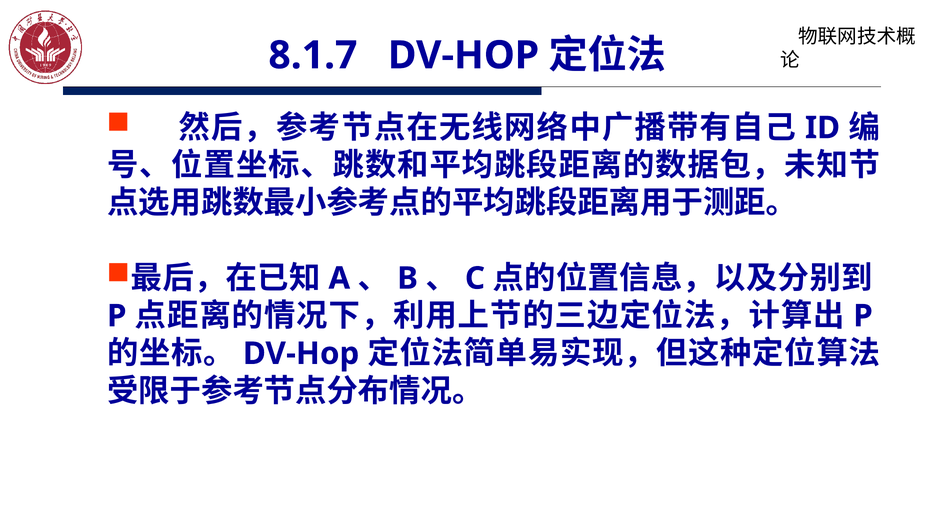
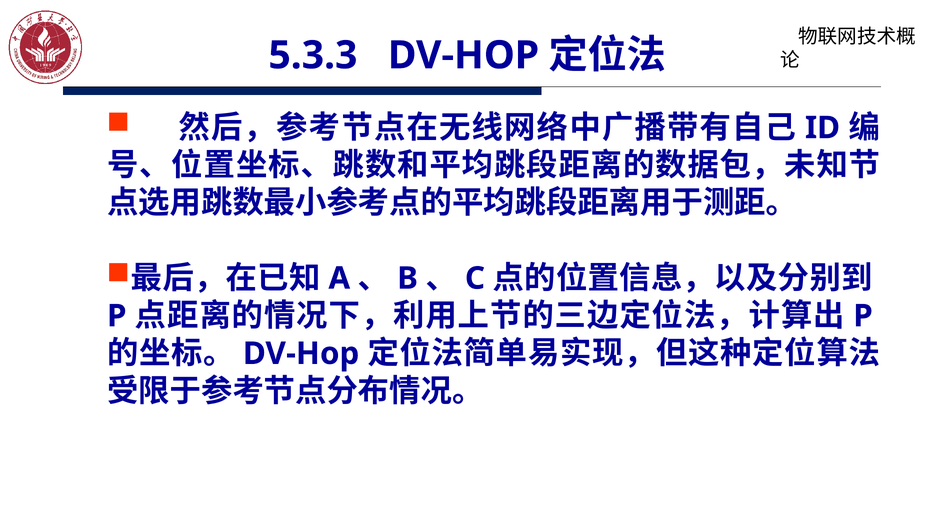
8.1.7: 8.1.7 -> 5.3.3 (313, 55)
